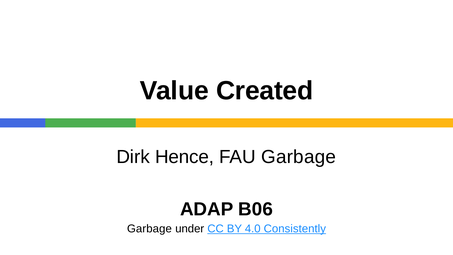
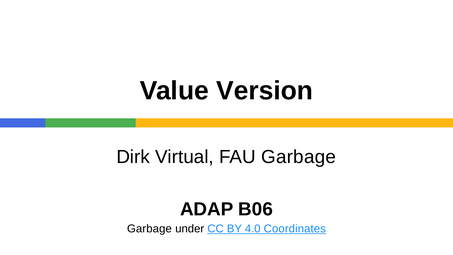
Created: Created -> Version (265, 91)
Hence: Hence -> Virtual (184, 157)
Consistently: Consistently -> Coordinates (295, 229)
